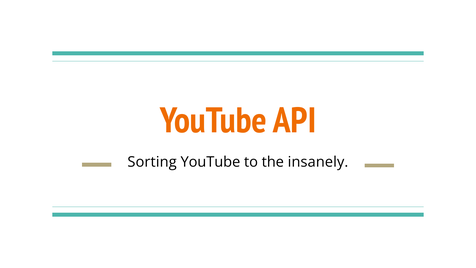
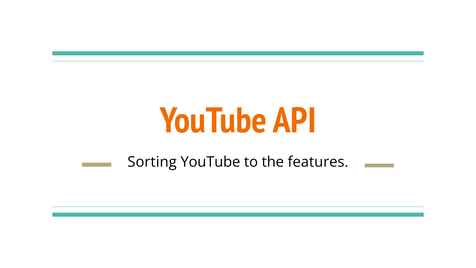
insanely: insanely -> features (318, 162)
